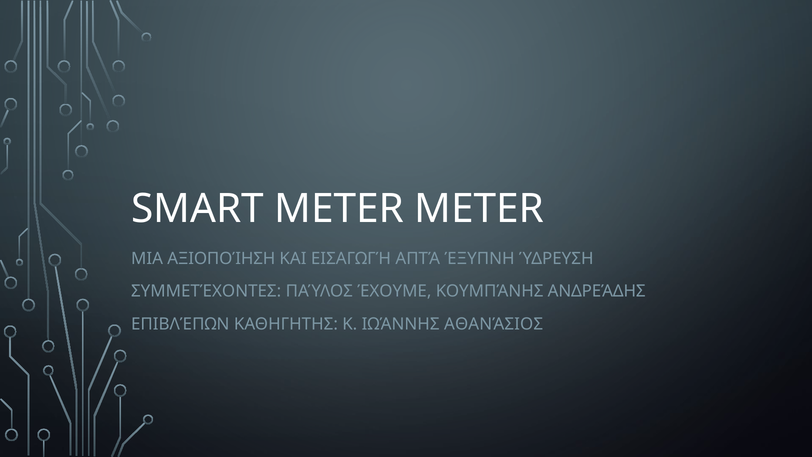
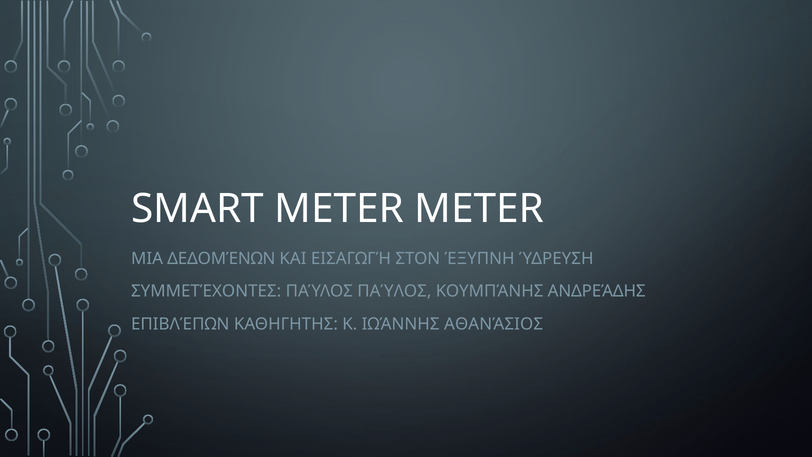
ΑΞΙΟΠΟΊΗΣΗ: ΑΞΙΟΠΟΊΗΣΗ -> ΔΕΔΟΜΈΝΩΝ (221, 258)
ΑΠΤΆ: ΑΠΤΆ -> ΣΤΟΝ (418, 258)
ΠΑΎΛΟΣ ΈΧΟΥΜΕ: ΈΧΟΥΜΕ -> ΠΑΎΛΟΣ (394, 291)
